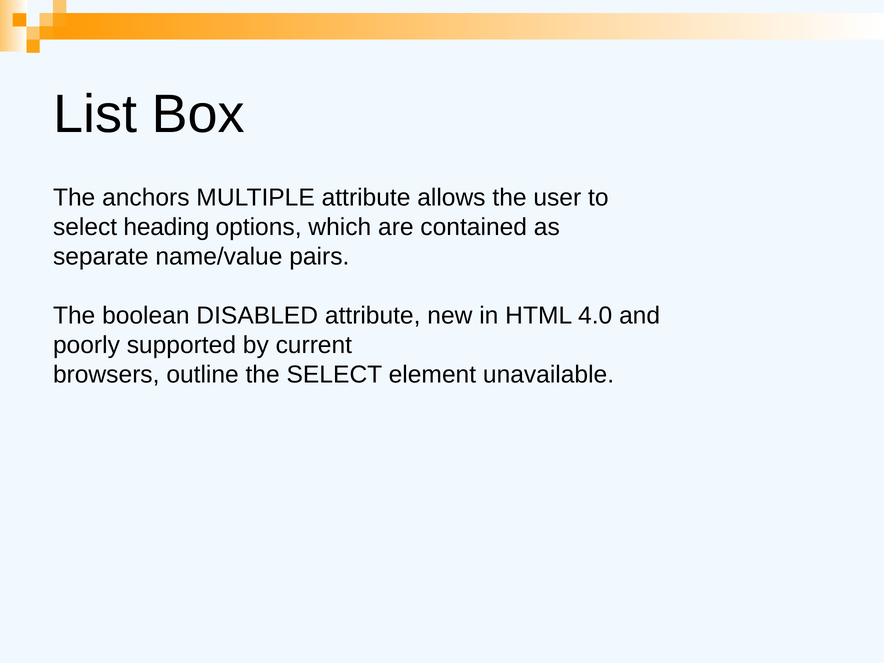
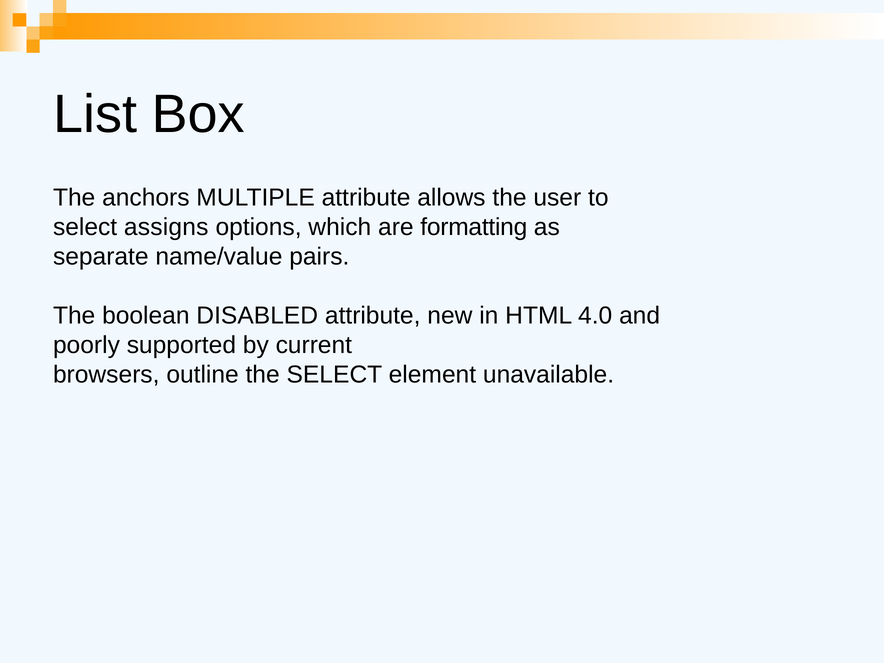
heading: heading -> assigns (166, 227)
contained: contained -> formatting (474, 227)
